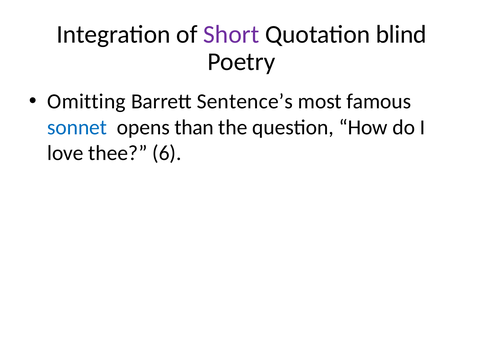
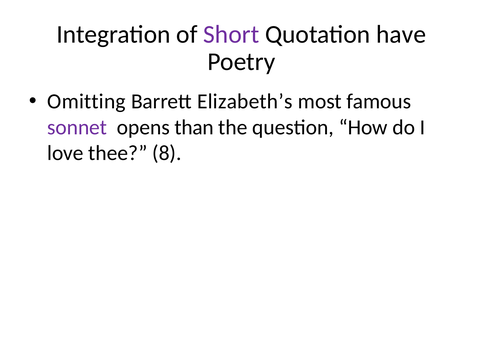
blind: blind -> have (401, 34)
Sentence’s: Sentence’s -> Elizabeth’s (245, 101)
sonnet colour: blue -> purple (77, 127)
6: 6 -> 8 (167, 153)
